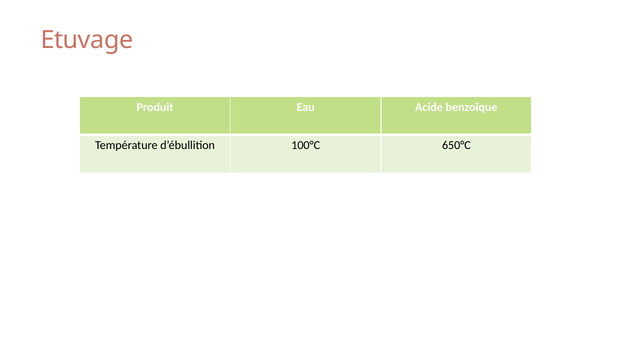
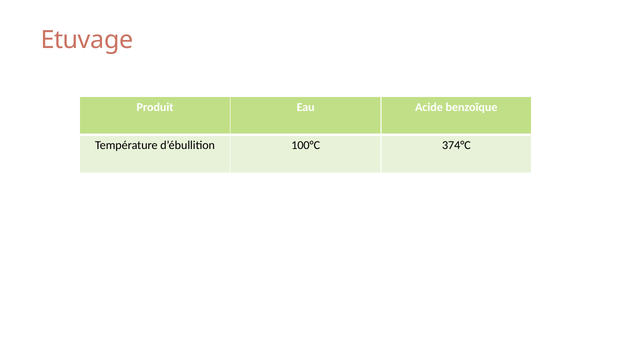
650°C: 650°C -> 374°C (456, 146)
